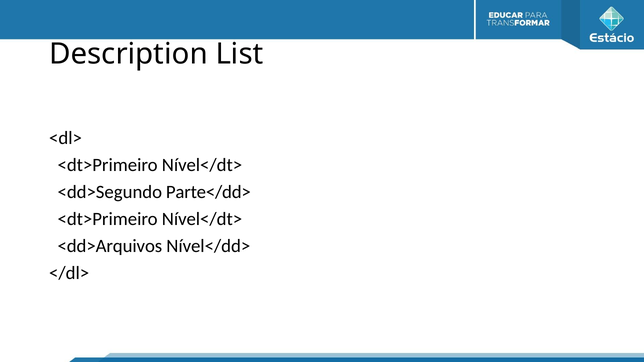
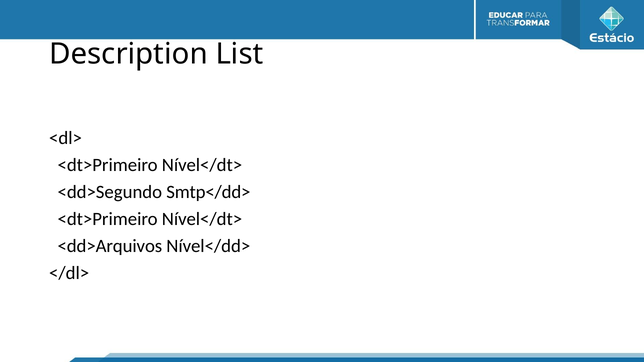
Parte</dd>: Parte</dd> -> Smtp</dd> (208, 192)
